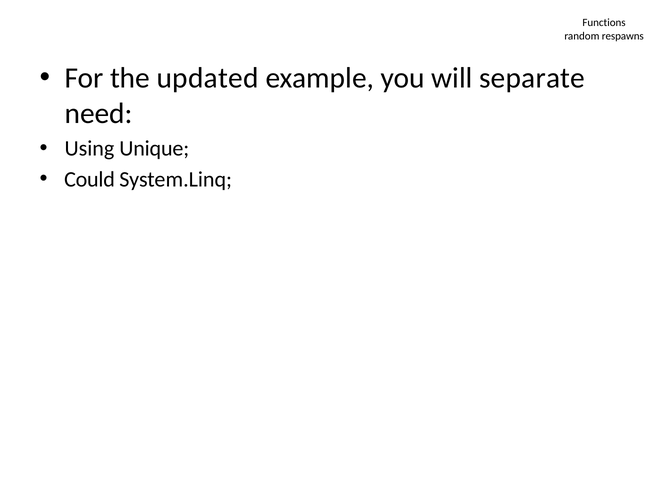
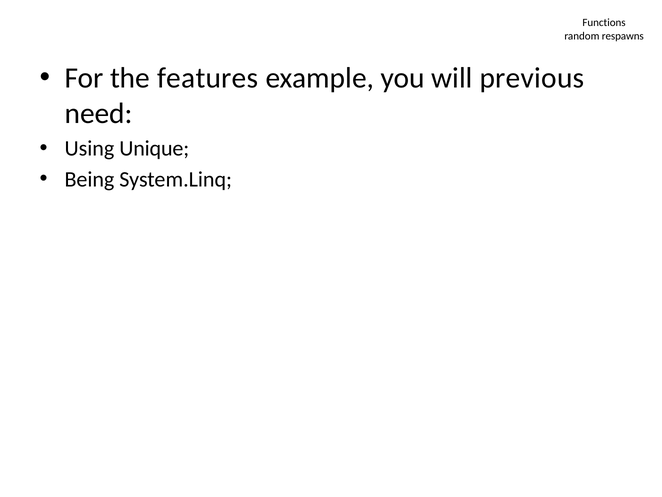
updated: updated -> features (208, 78)
separate: separate -> previous (532, 78)
Could: Could -> Being (89, 179)
